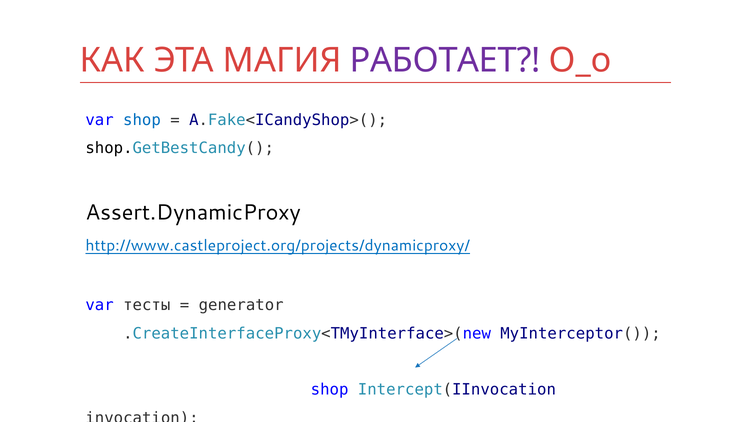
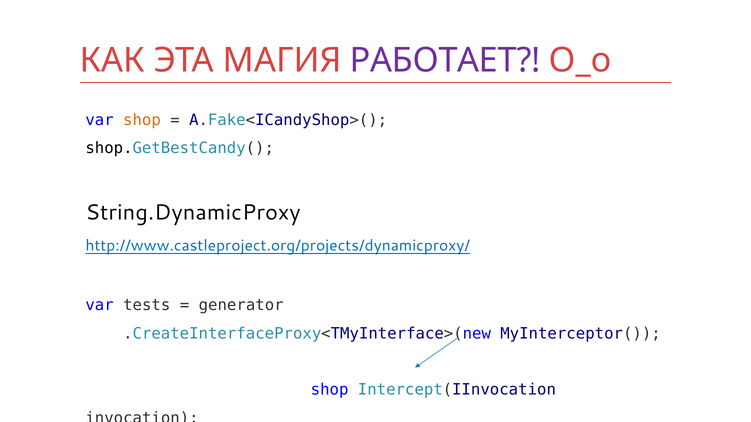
shop colour: blue -> orange (142, 120)
Assert.DynamicProxy: Assert.DynamicProxy -> String.DynamicProxy (193, 213)
тесты: тесты -> tests (147, 306)
